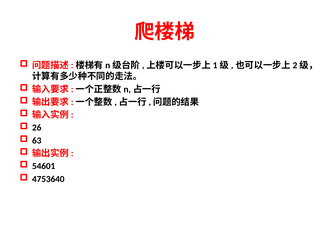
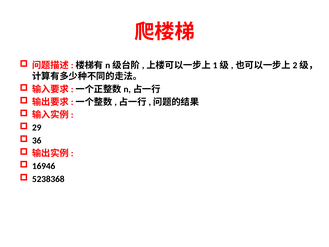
26: 26 -> 29 (37, 128)
63: 63 -> 36 (37, 140)
54601: 54601 -> 16946 (44, 166)
4753640: 4753640 -> 5238368 (48, 179)
